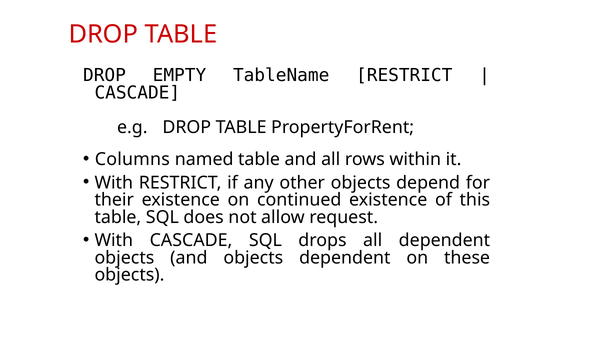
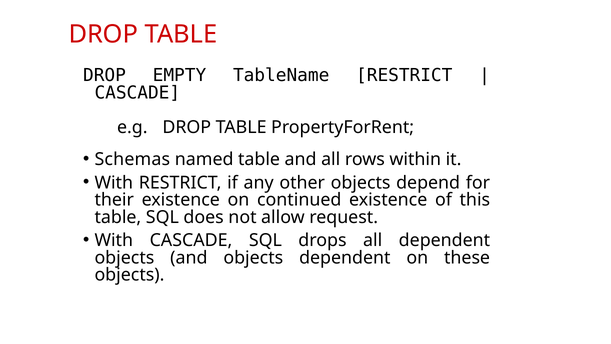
Columns: Columns -> Schemas (132, 159)
